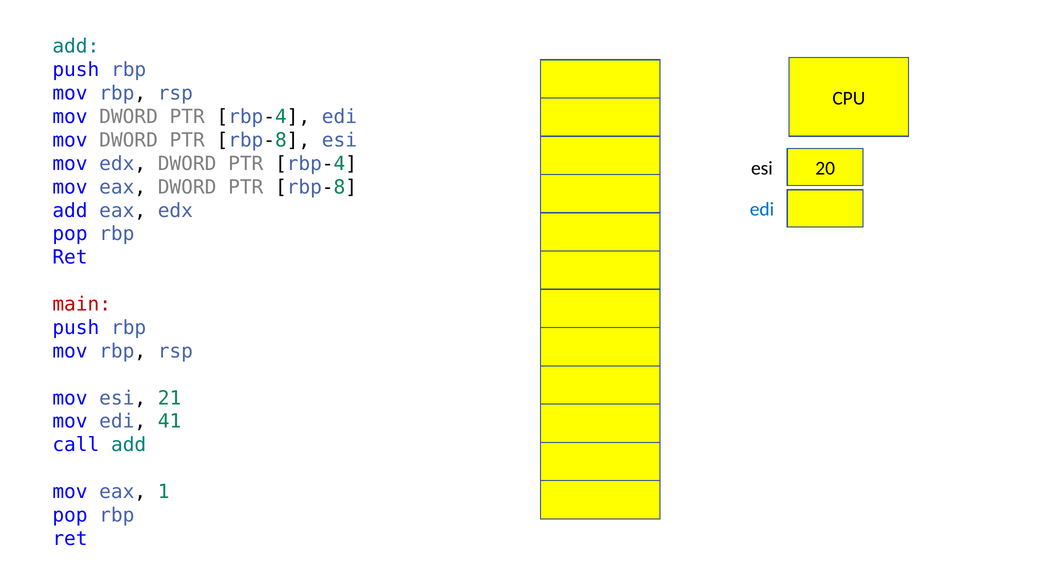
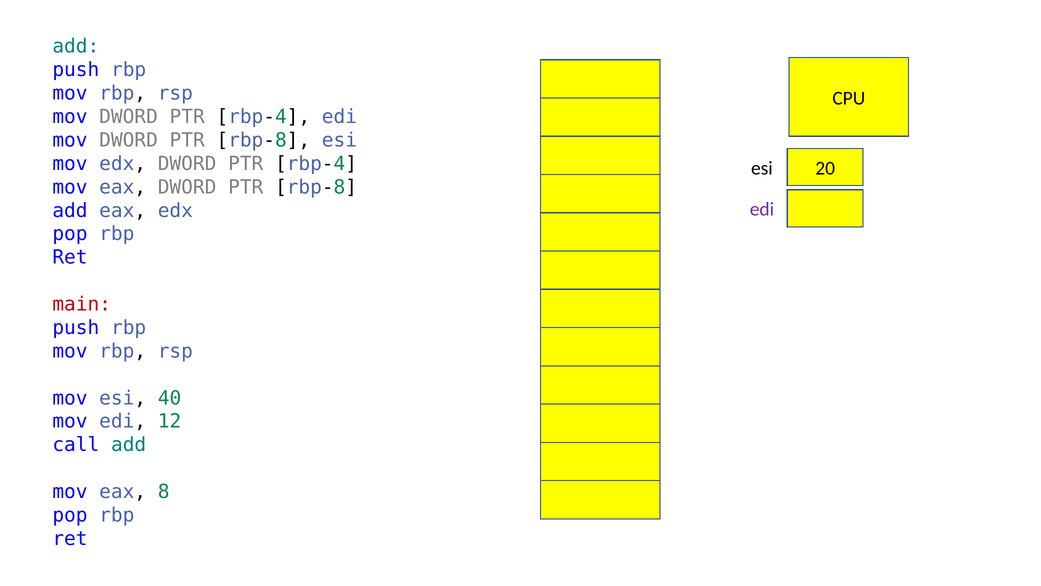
edi colour: blue -> purple (762, 209)
21: 21 -> 40 (170, 398)
41: 41 -> 12 (170, 421)
1: 1 -> 8 (164, 491)
